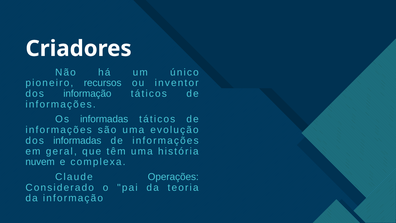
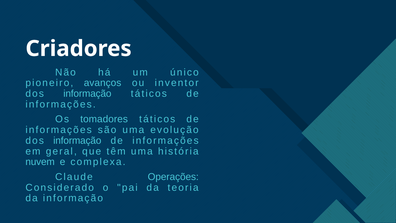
recursos: recursos -> avanços (103, 83)
Os informadas: informadas -> tomadores (104, 119)
informadas: informadas -> informação (77, 140)
